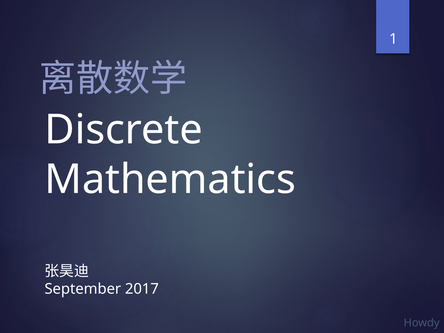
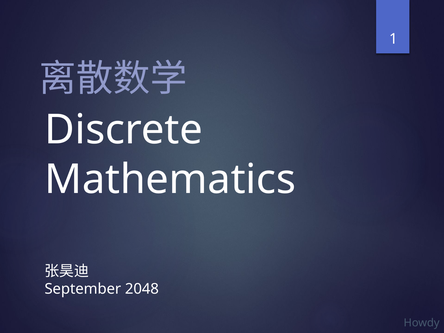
2017: 2017 -> 2048 (142, 289)
